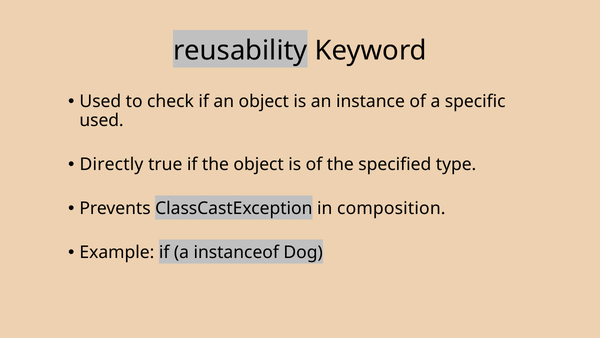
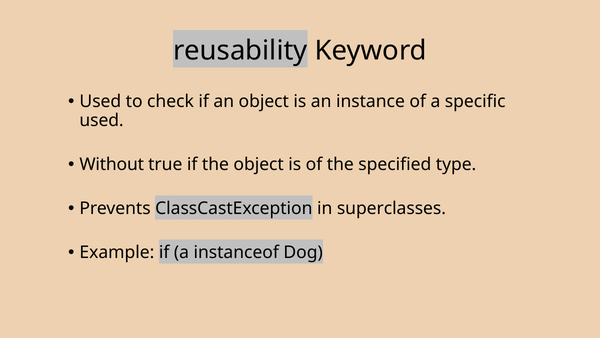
Directly: Directly -> Without (112, 164)
composition: composition -> superclasses (391, 208)
